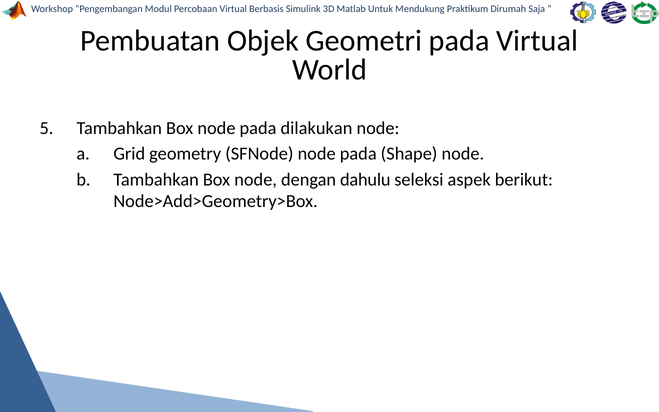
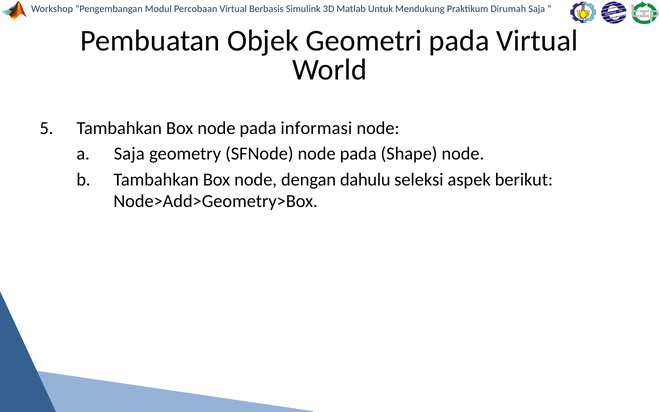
dilakukan: dilakukan -> informasi (316, 128)
Grid: Grid -> Saja (129, 154)
